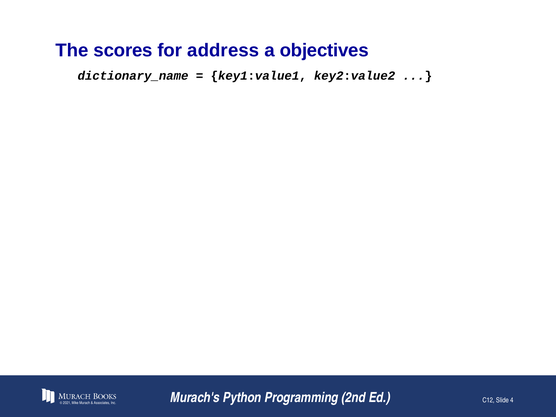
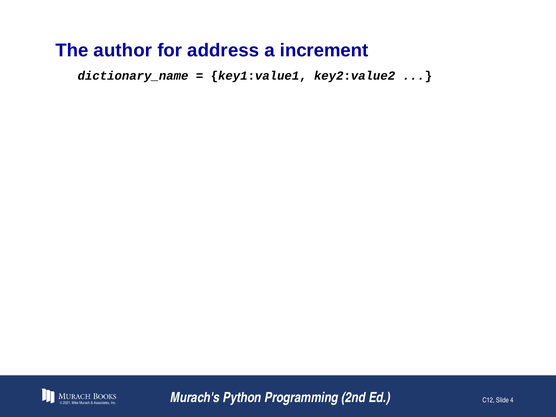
scores: scores -> author (123, 51)
objectives: objectives -> increment (324, 51)
